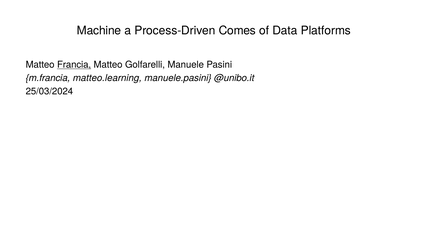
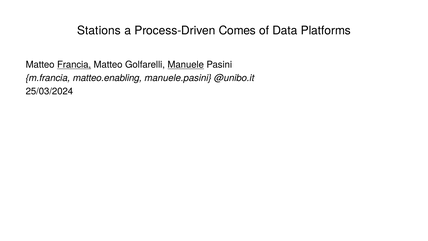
Machine: Machine -> Stations (99, 31)
Manuele underline: none -> present (186, 65)
matteo.learning: matteo.learning -> matteo.enabling (107, 78)
